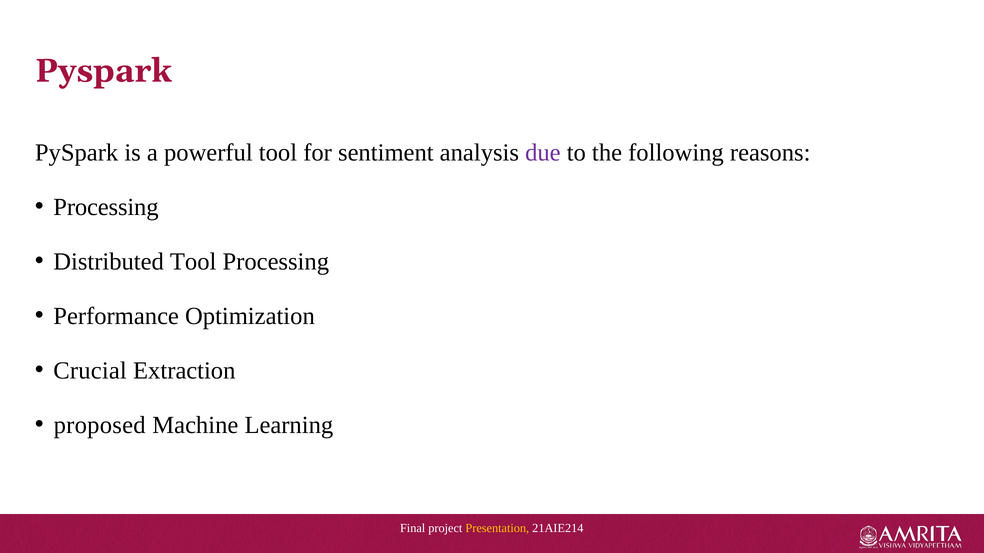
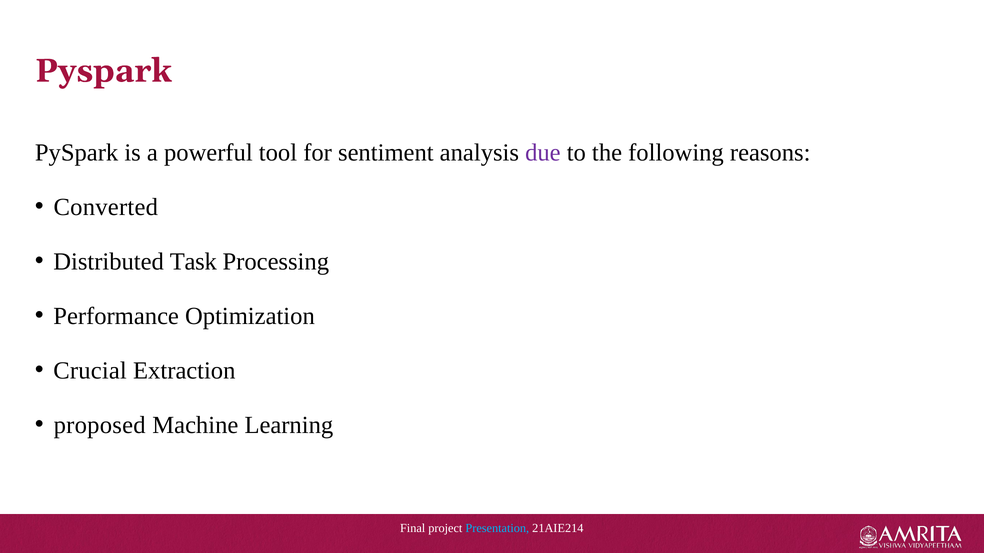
Processing: Processing -> Converted (106, 207)
Distributed Tool: Tool -> Task (193, 262)
Presentation colour: yellow -> light blue (497, 529)
